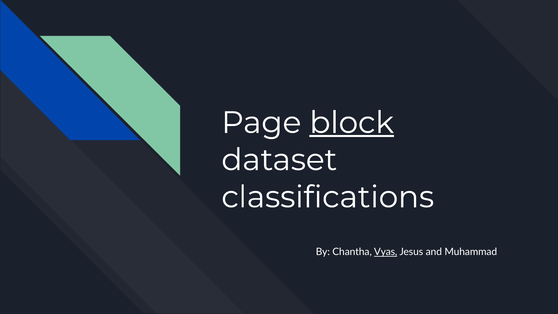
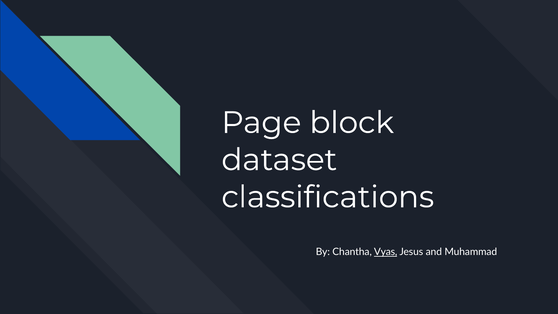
block underline: present -> none (352, 123)
